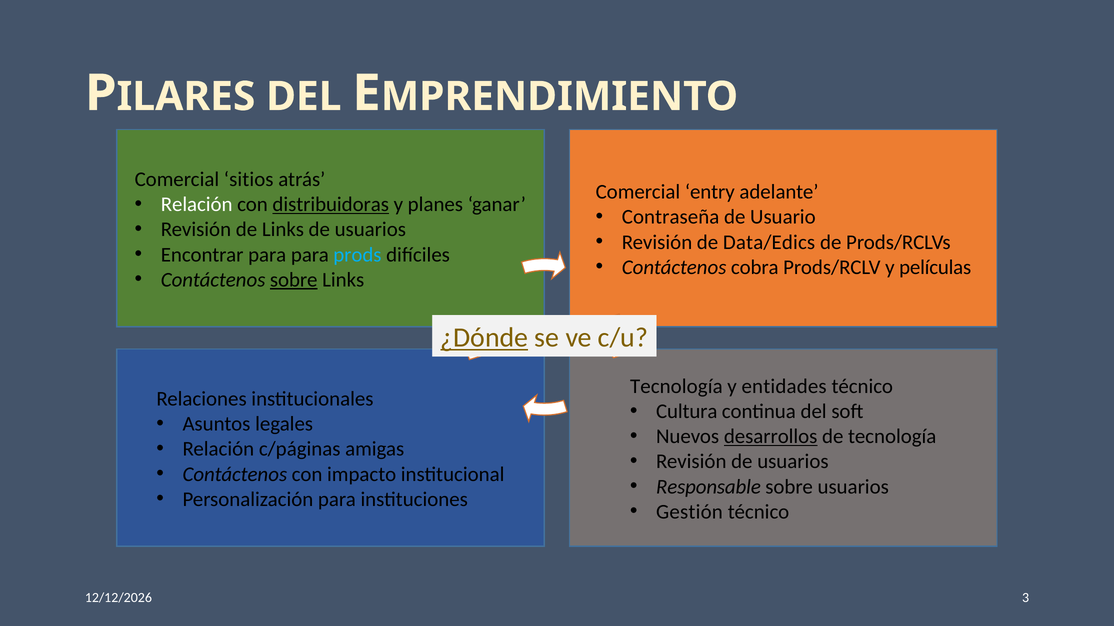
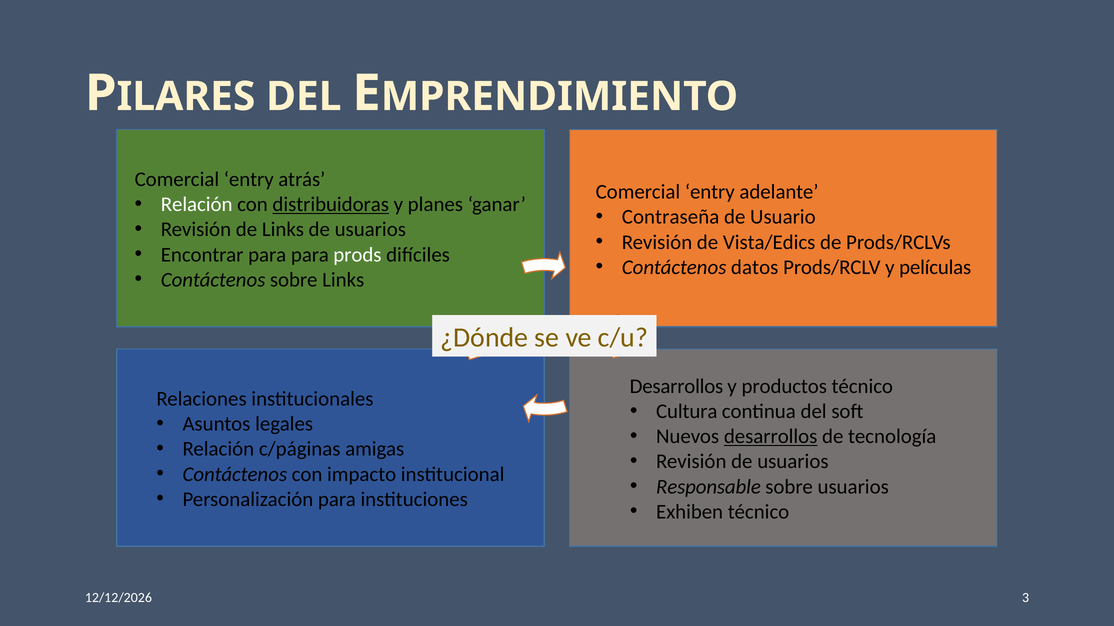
sitios: sitios -> entry (249, 180)
Data/Edics: Data/Edics -> Vista/Edics (769, 242)
prods colour: light blue -> white (357, 255)
cobra: cobra -> datos (755, 267)
sobre underline: present -> none (294, 280)
¿Dónde underline: present -> none (484, 338)
Tecnología: Tecnología -> Desarrollos (676, 387)
entidades: entidades -> productos (784, 387)
Gestión: Gestión -> Exhiben (690, 512)
